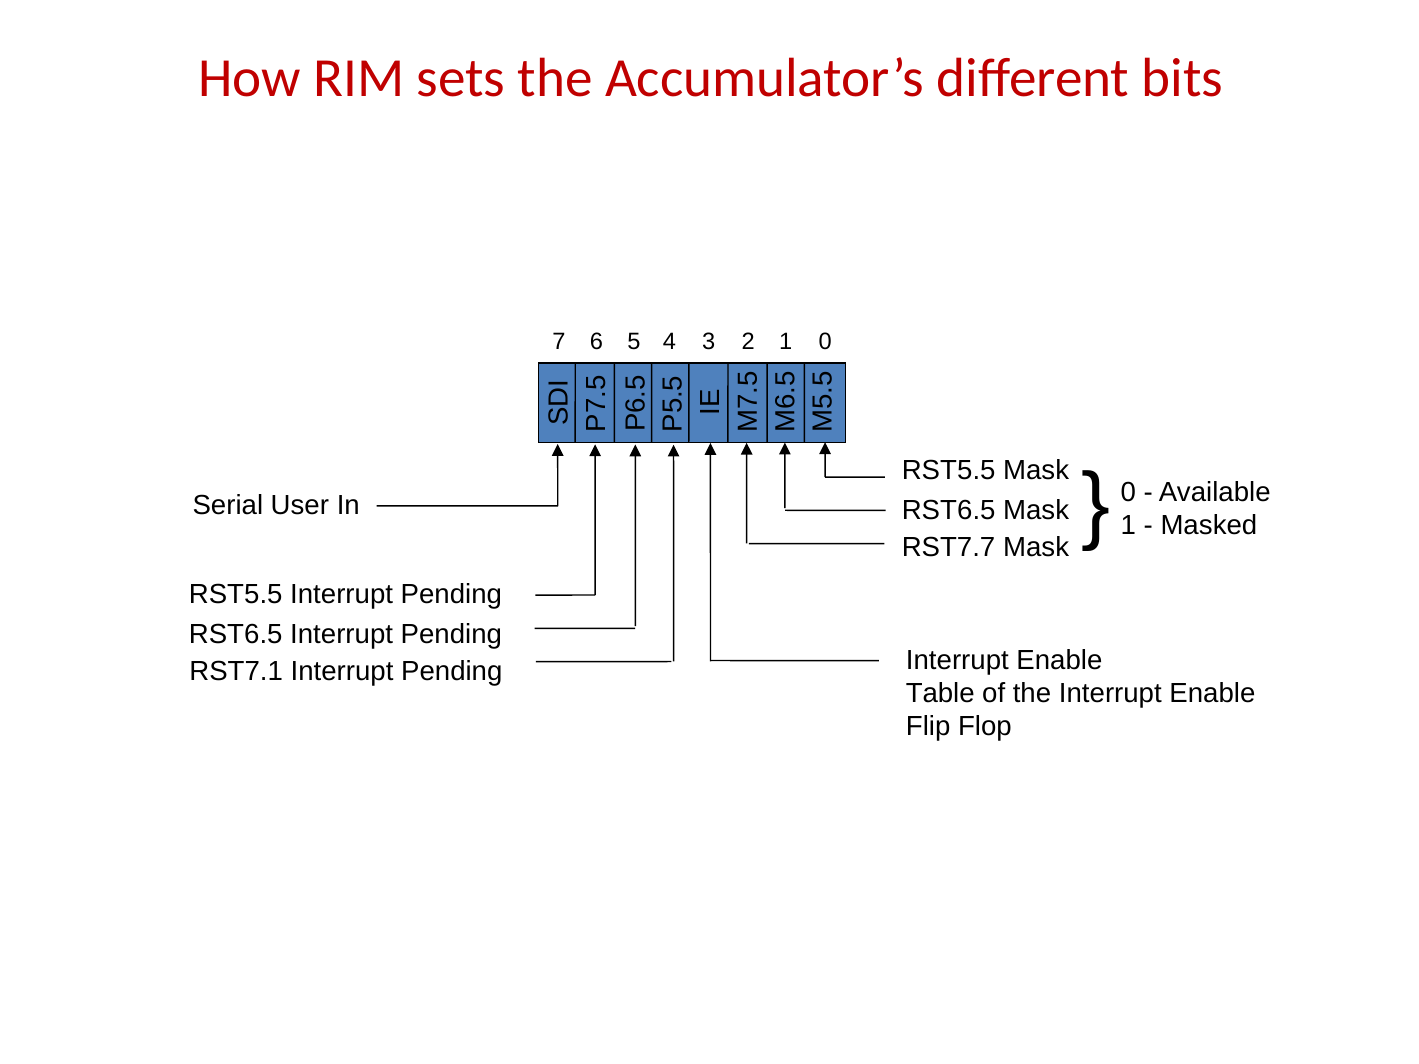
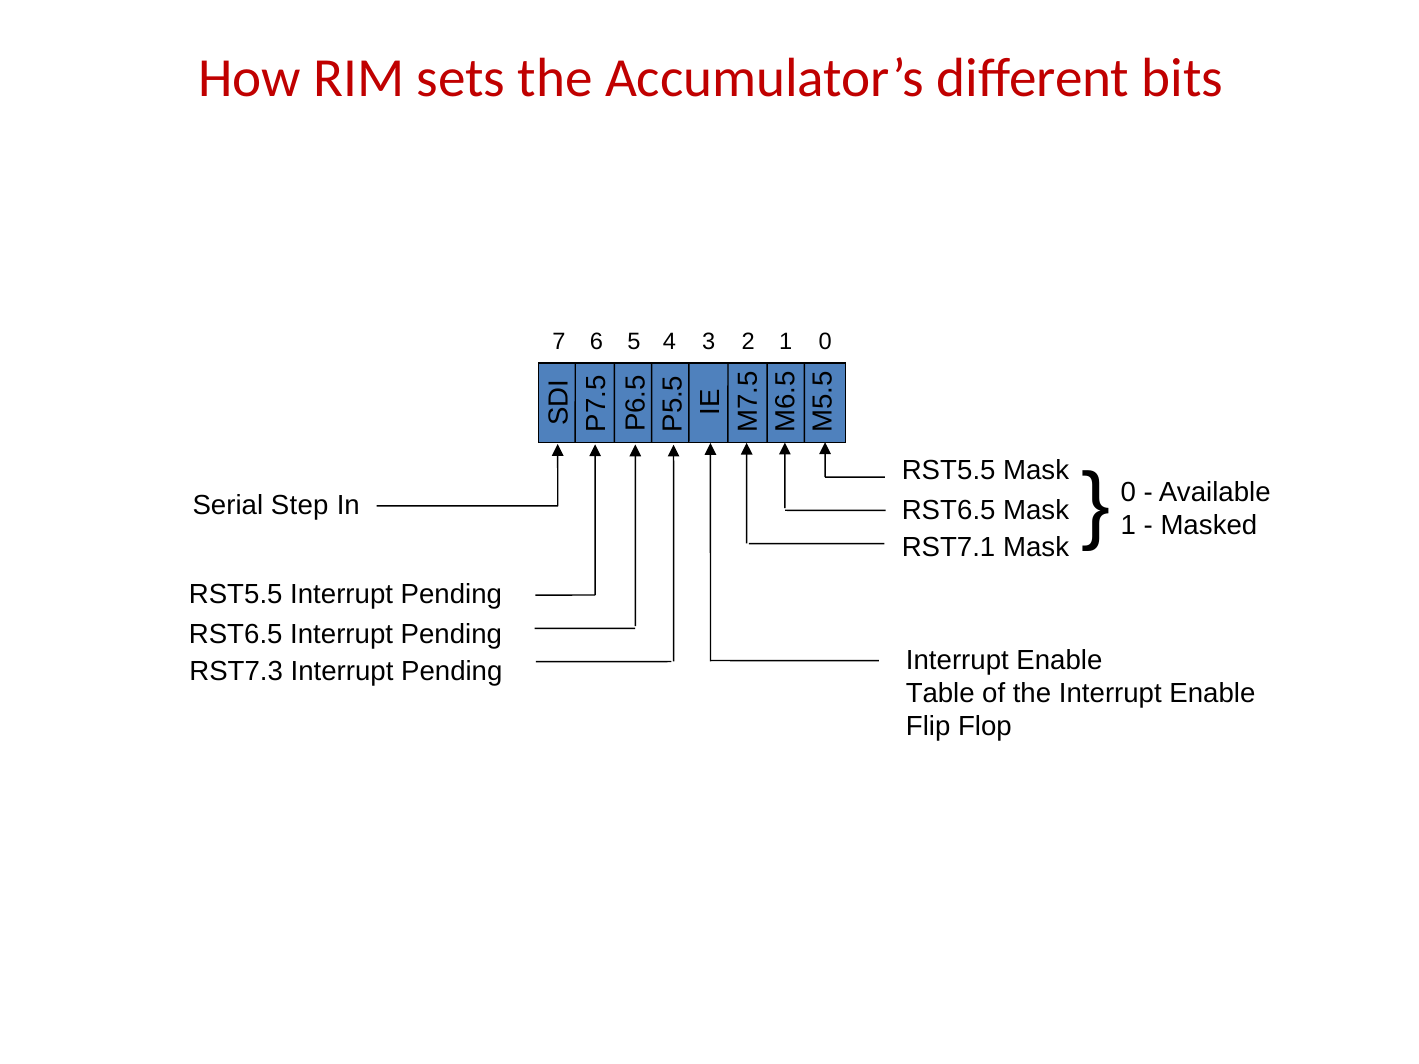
User: User -> Step (300, 506)
RST7.7: RST7.7 -> RST7.1 (949, 548)
RST7.1: RST7.1 -> RST7.3 (236, 672)
